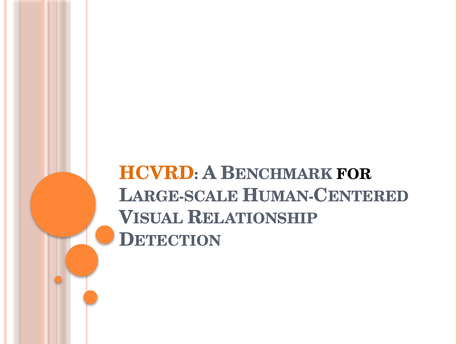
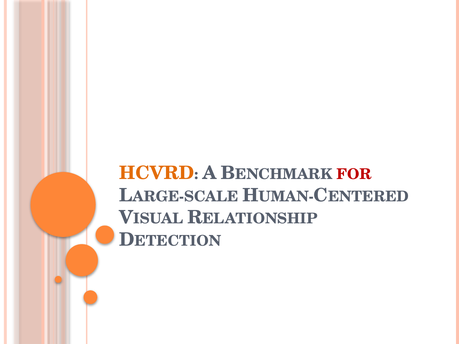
FOR colour: black -> red (354, 174)
